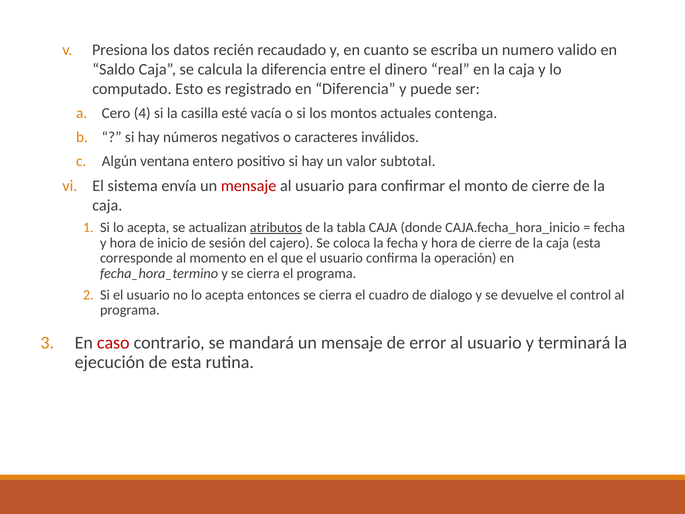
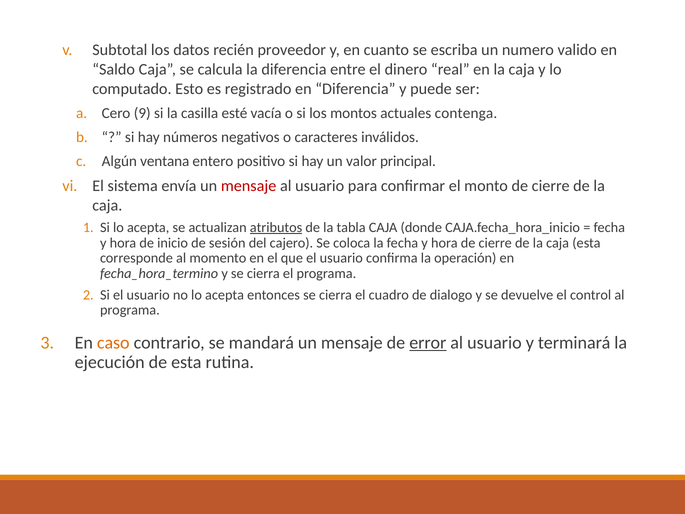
Presiona: Presiona -> Subtotal (120, 50)
recaudado: recaudado -> proveedor (292, 50)
4: 4 -> 9 (142, 113)
subtotal: subtotal -> principal (408, 161)
caso colour: red -> orange (113, 343)
error underline: none -> present (428, 343)
